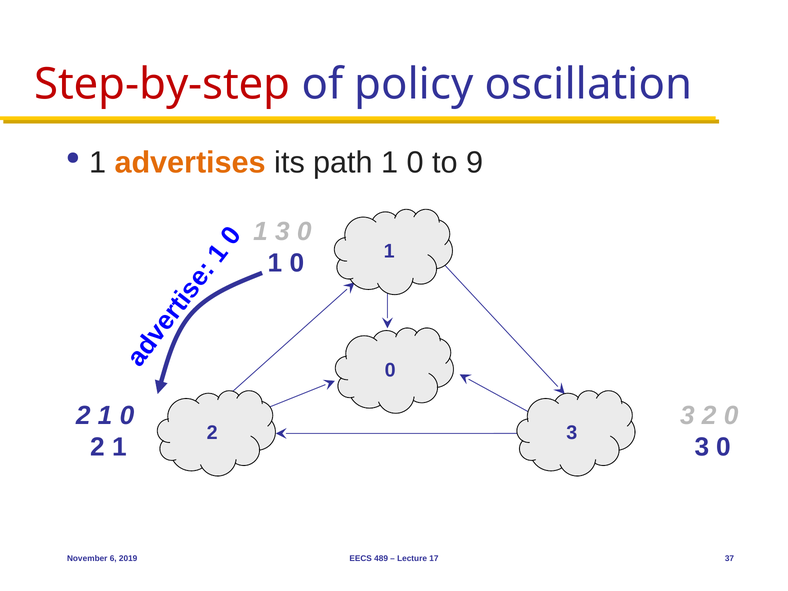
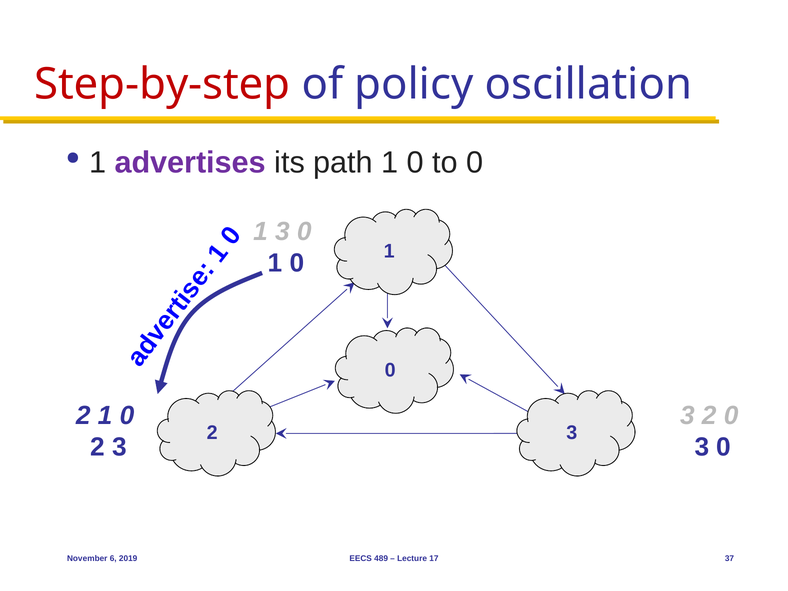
advertises colour: orange -> purple (190, 162)
to 9: 9 -> 0 (475, 162)
1: 1 -> 3 (120, 447)
